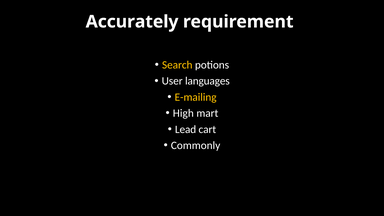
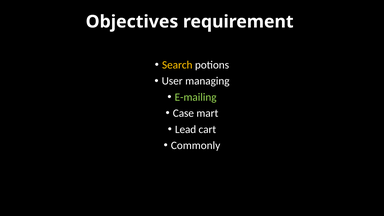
Accurately: Accurately -> Objectives (132, 22)
languages: languages -> managing (207, 81)
E-mailing colour: yellow -> light green (196, 97)
High: High -> Case (183, 113)
